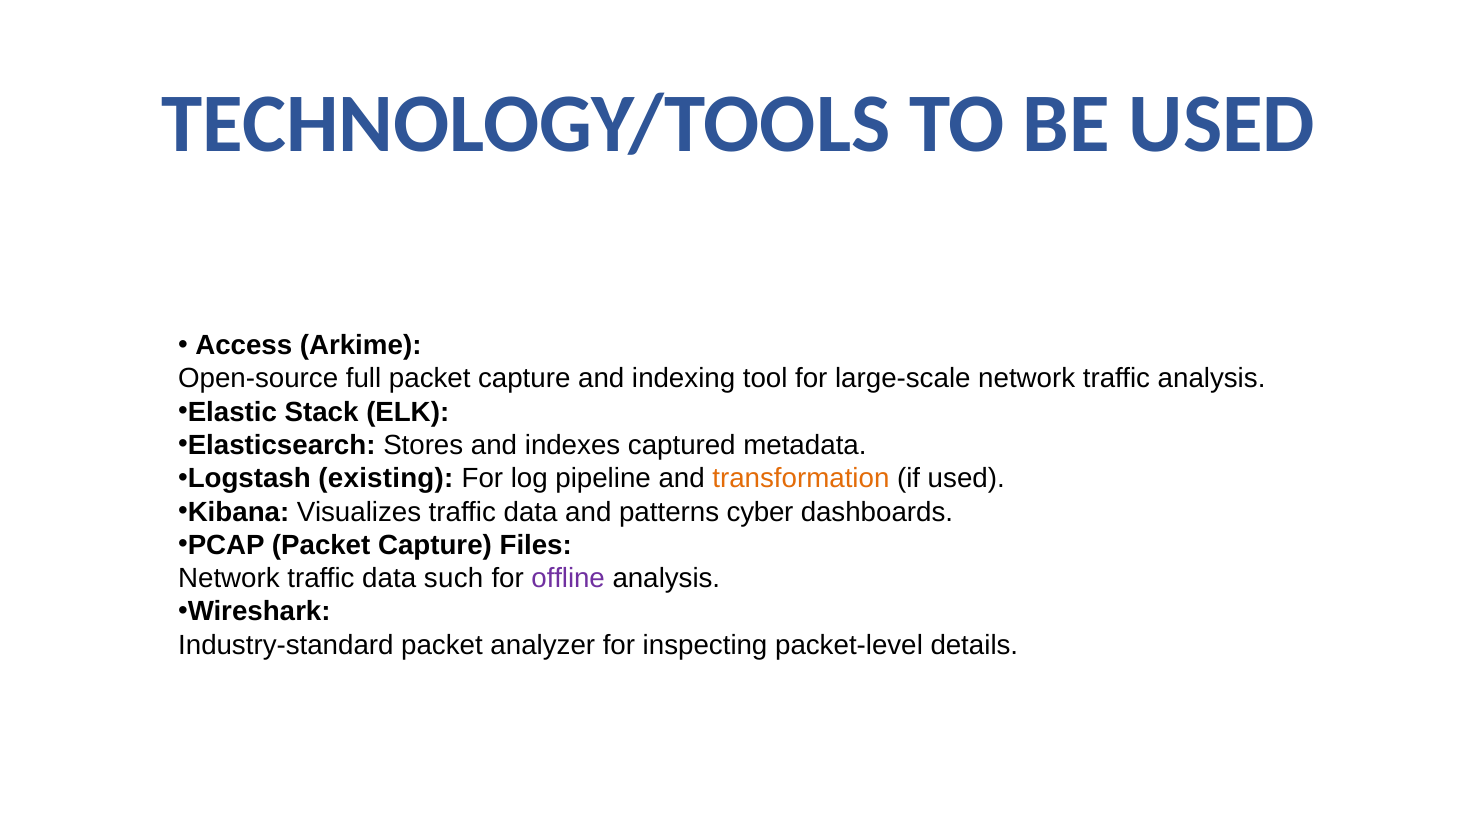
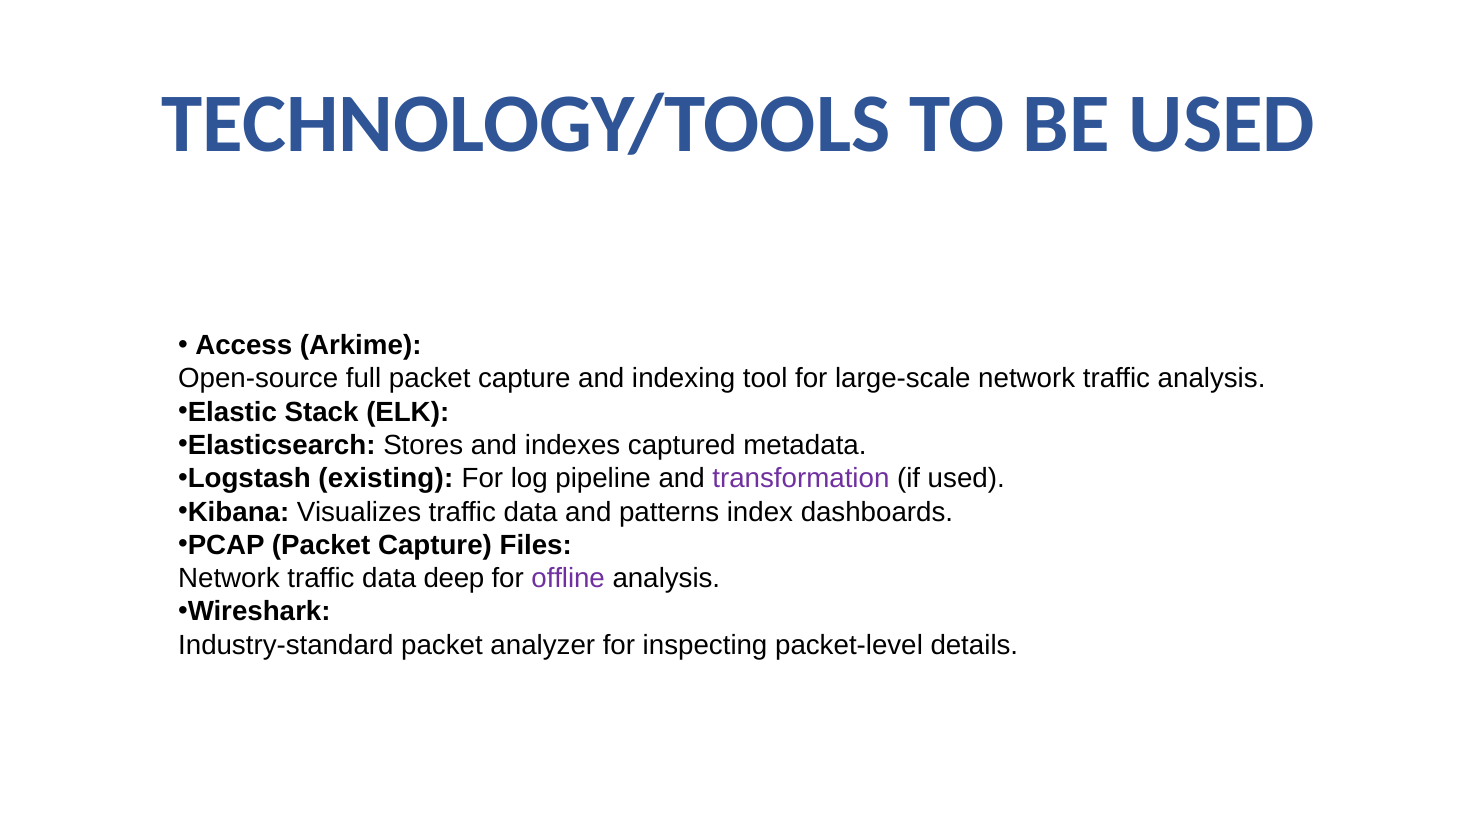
transformation colour: orange -> purple (801, 478)
cyber: cyber -> index (760, 511)
such: such -> deep (454, 578)
